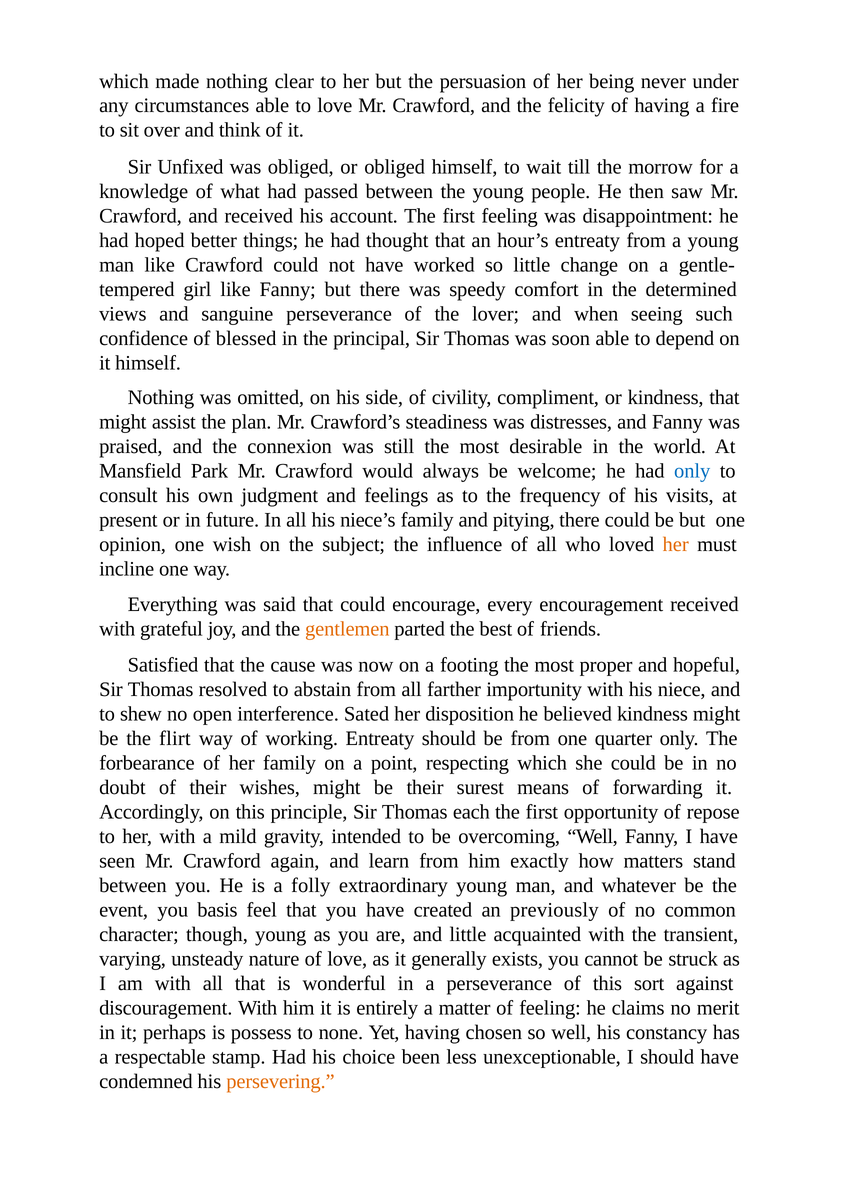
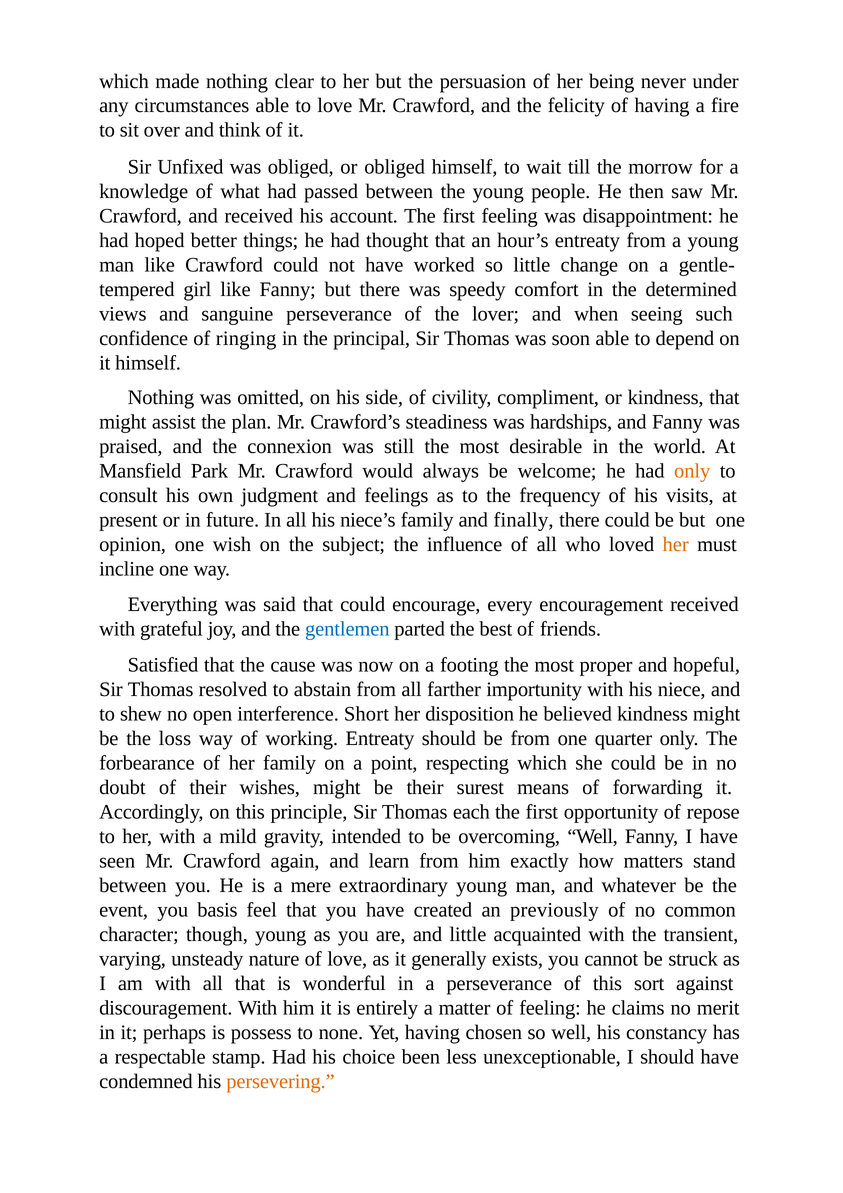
blessed: blessed -> ringing (246, 339)
distresses: distresses -> hardships (571, 422)
only colour: blue -> orange (692, 471)
pitying: pitying -> finally (524, 520)
gentlemen colour: orange -> blue (347, 629)
Sated: Sated -> Short (366, 714)
flirt: flirt -> loss (175, 738)
folly: folly -> mere (311, 885)
